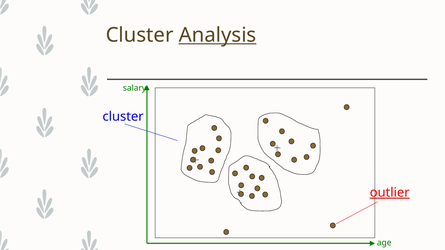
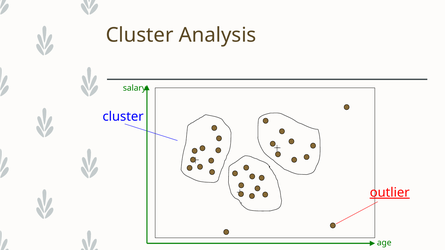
Analysis underline: present -> none (218, 35)
